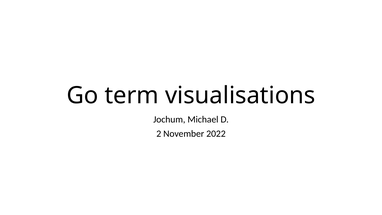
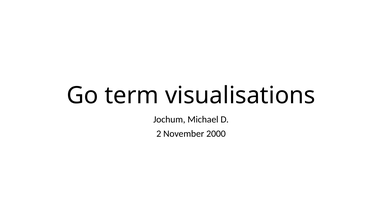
2022: 2022 -> 2000 (216, 134)
